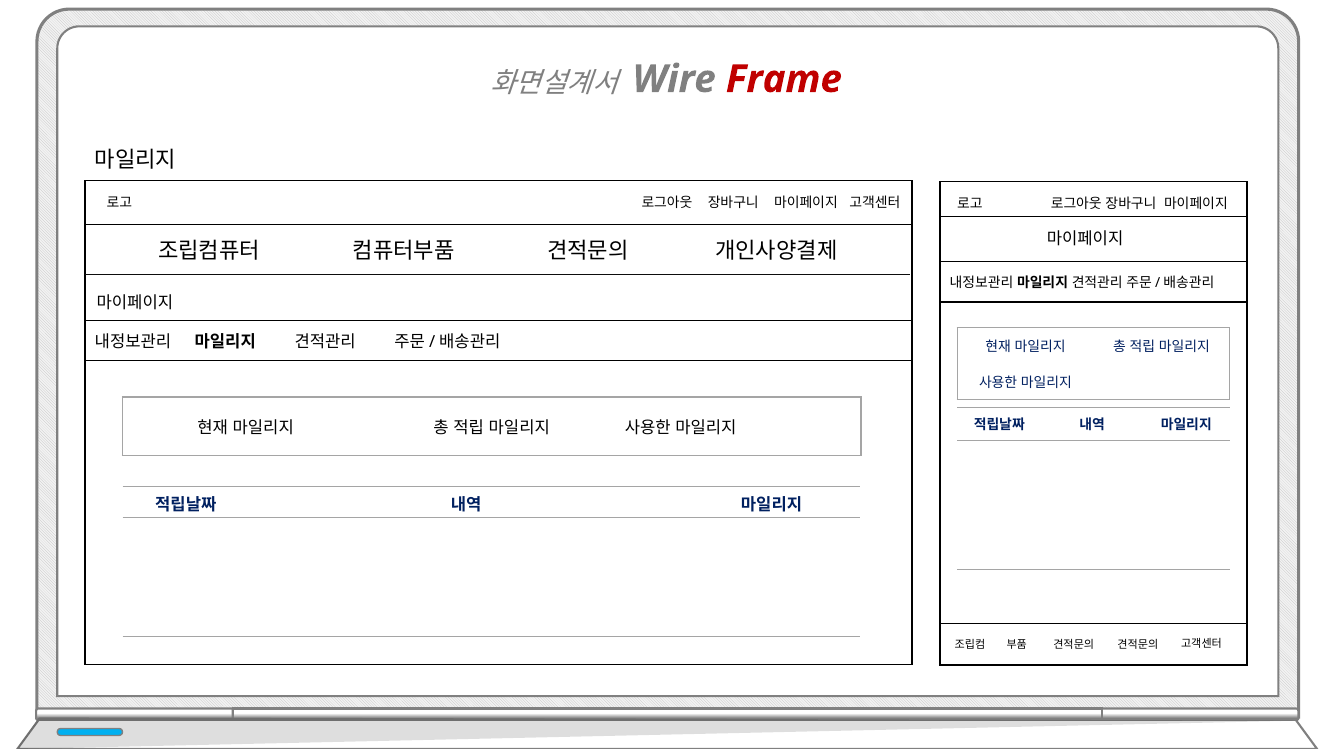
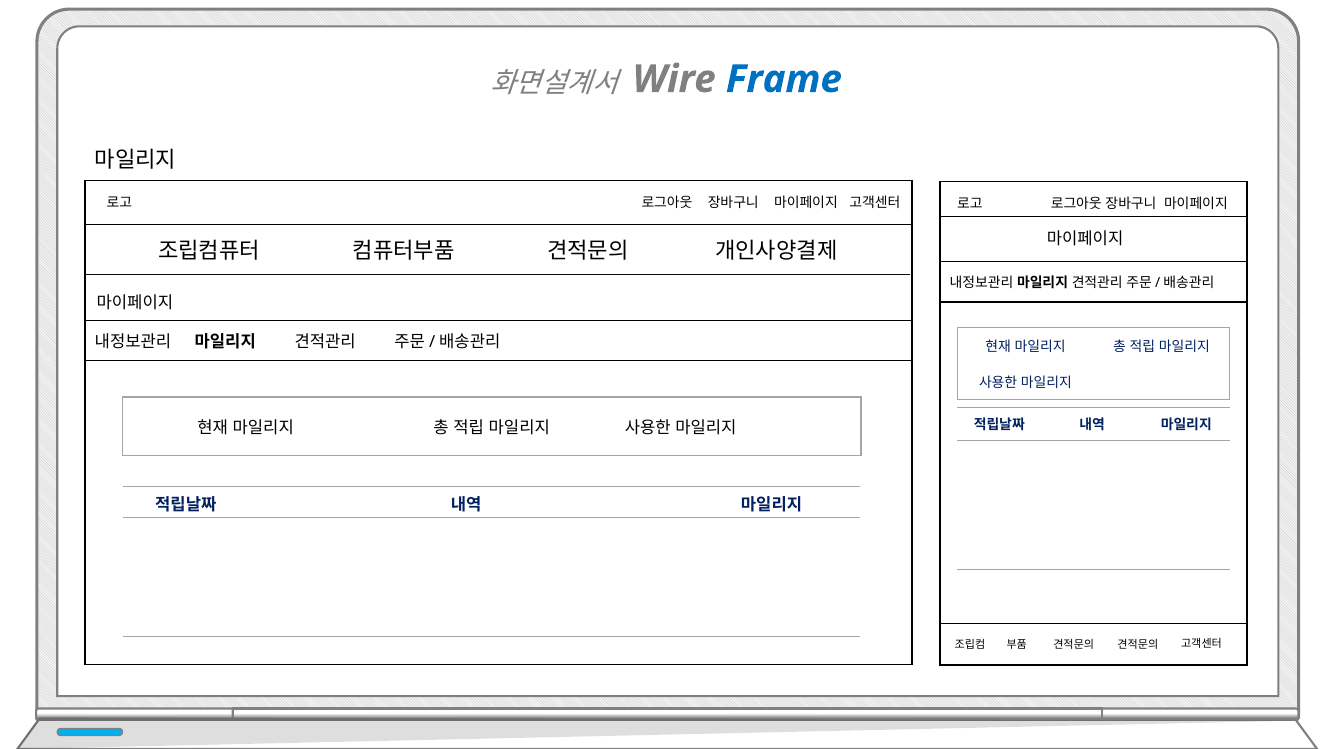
Frame colour: red -> blue (784, 79)
